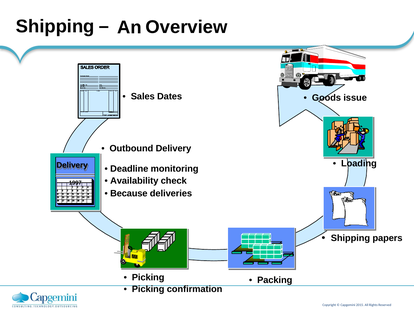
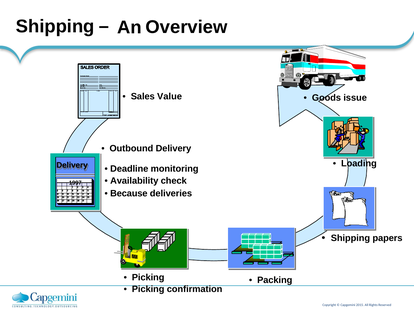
Dates: Dates -> Value (170, 96)
